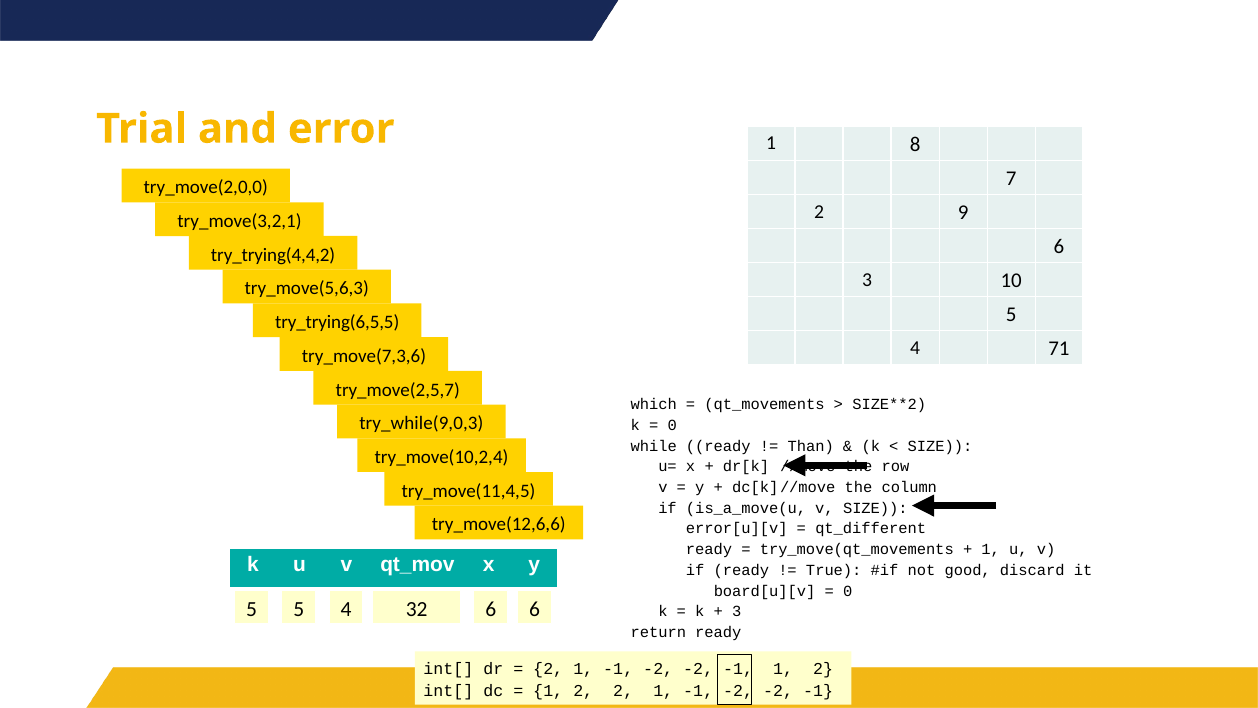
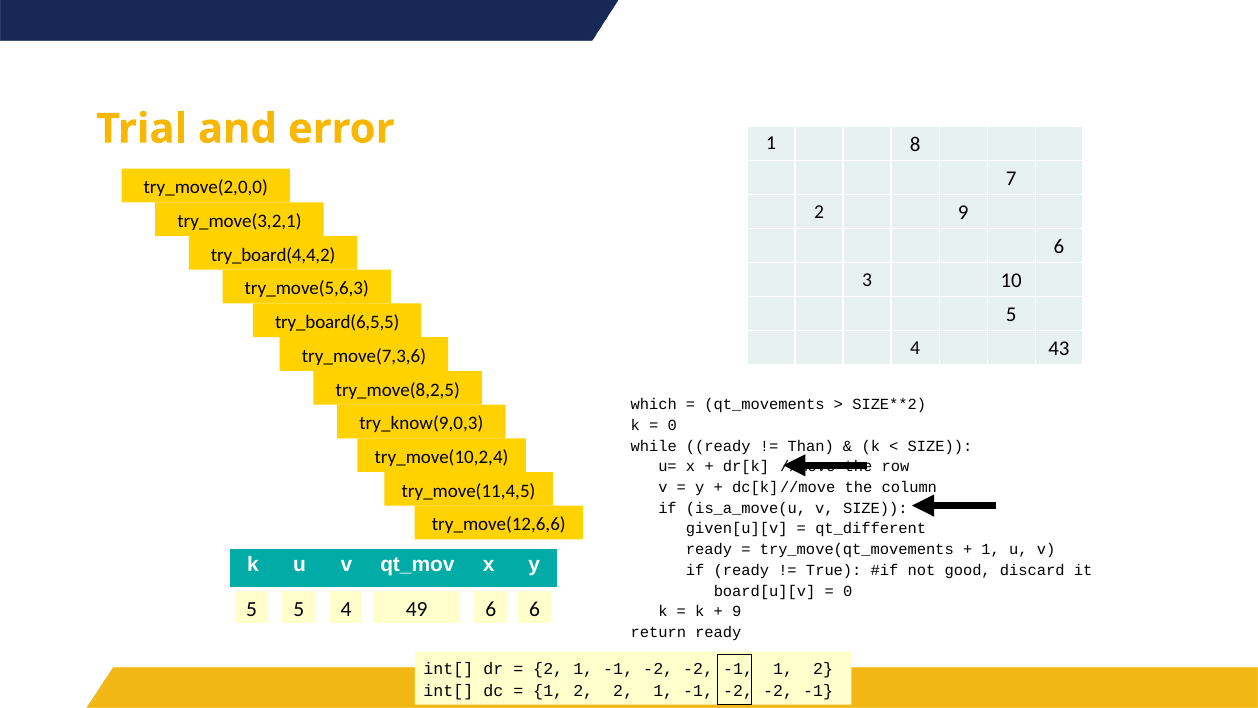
try_trying(4,4,2: try_trying(4,4,2 -> try_board(4,4,2 (273, 255)
try_trying(6,5,5: try_trying(6,5,5 -> try_board(6,5,5 (337, 322)
71: 71 -> 43 (1059, 349)
try_move(2,5,7: try_move(2,5,7 -> try_move(8,2,5 (398, 390)
try_while(9,0,3: try_while(9,0,3 -> try_know(9,0,3 (421, 423)
error[u][v: error[u][v -> given[u][v (737, 529)
32: 32 -> 49 (417, 609)
3: 3 -> 9 (737, 612)
